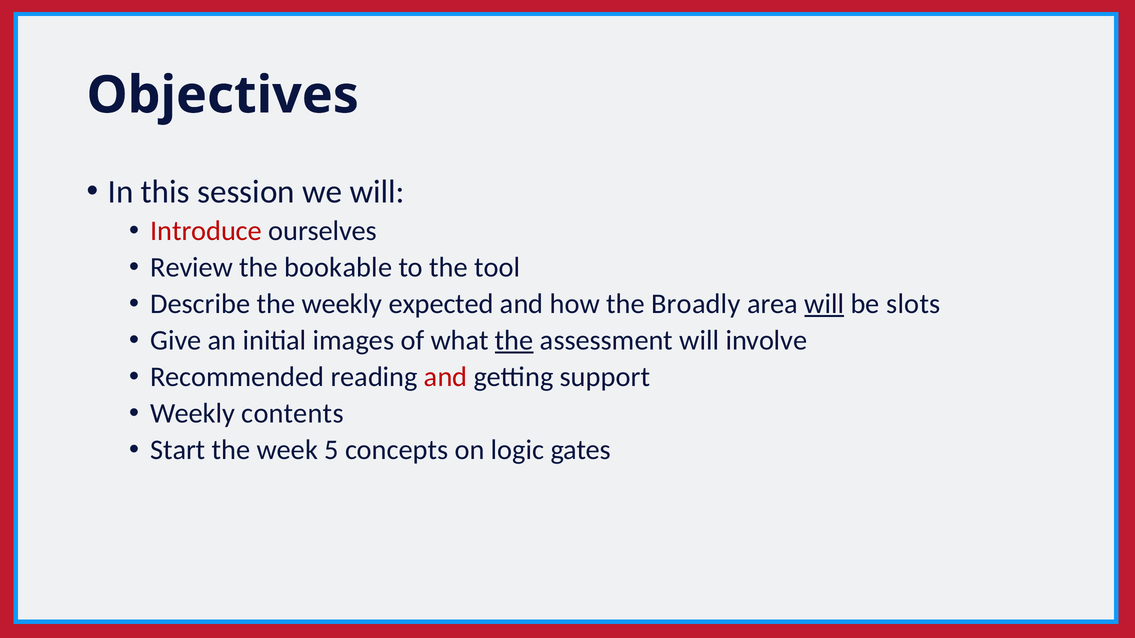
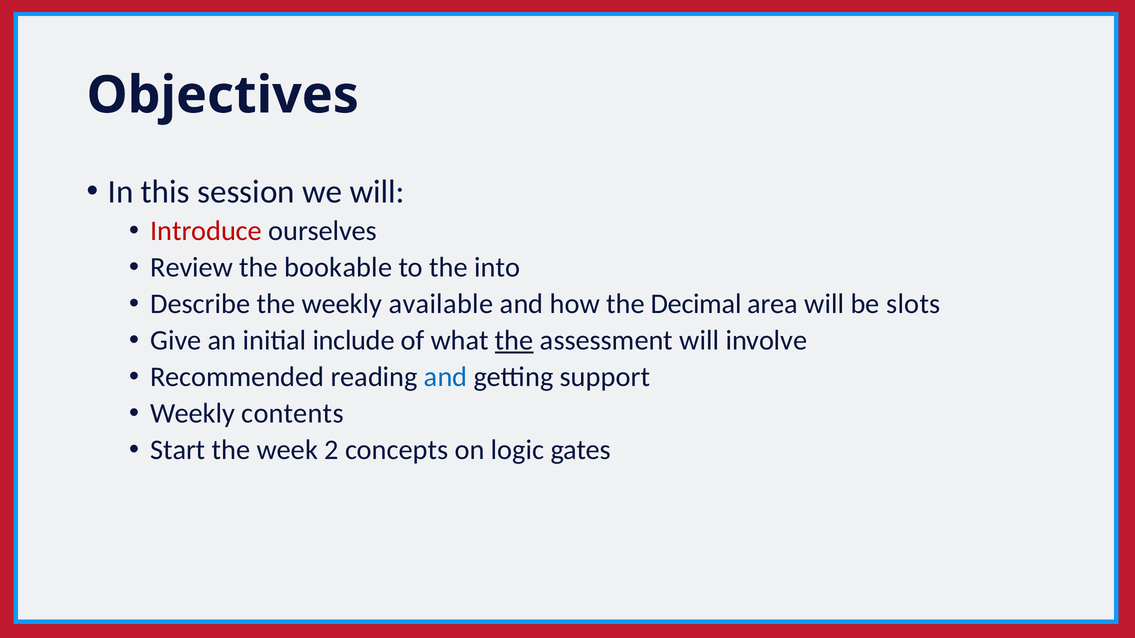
tool: tool -> into (497, 268)
expected: expected -> available (441, 304)
Broadly: Broadly -> Decimal (696, 304)
will underline: present -> none (824, 304)
images: images -> include (354, 341)
and colour: red -> blue (446, 377)
5: 5 -> 2 (332, 450)
